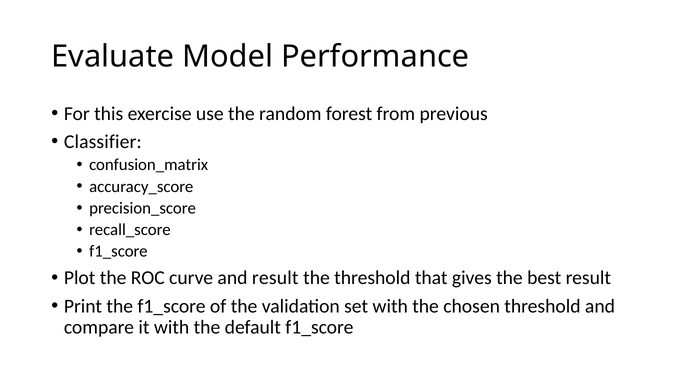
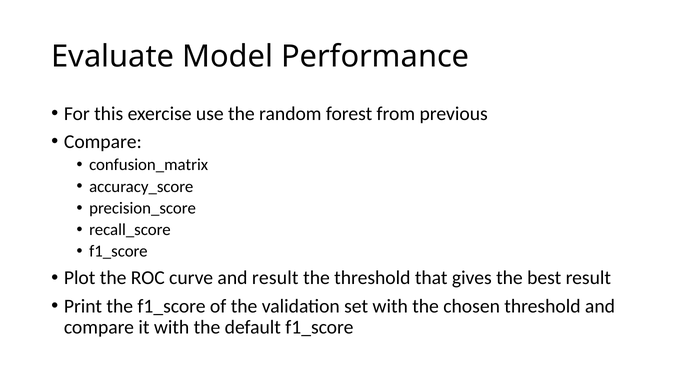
Classifier: Classifier -> Compare (103, 142)
